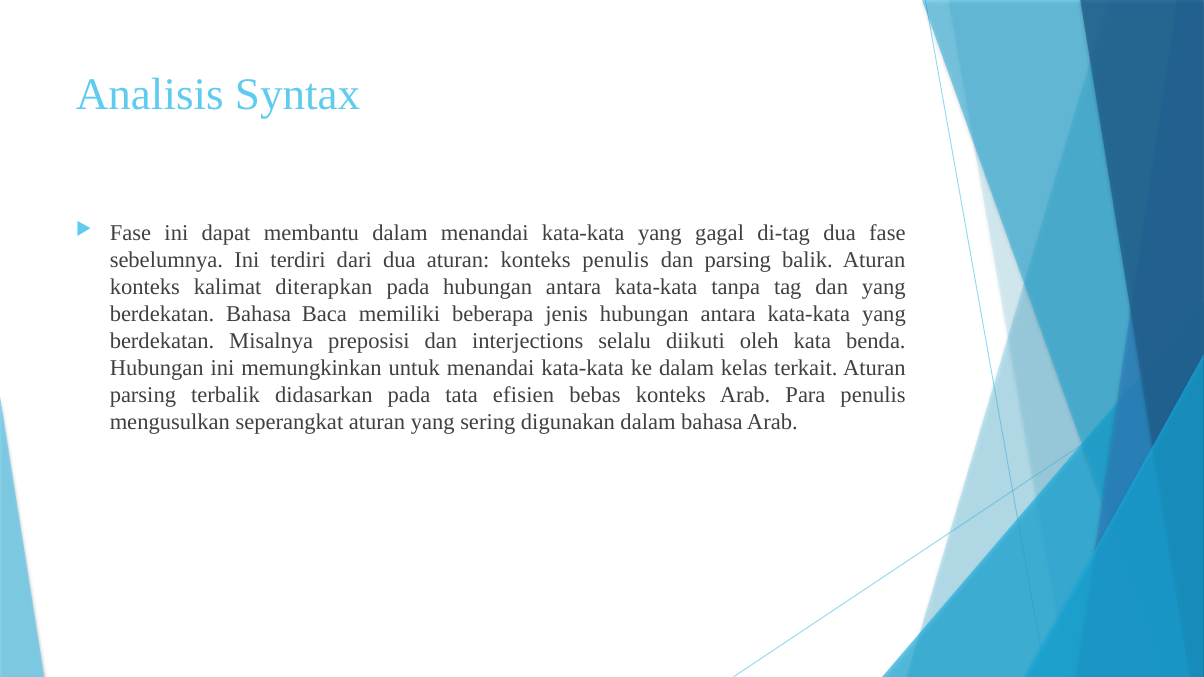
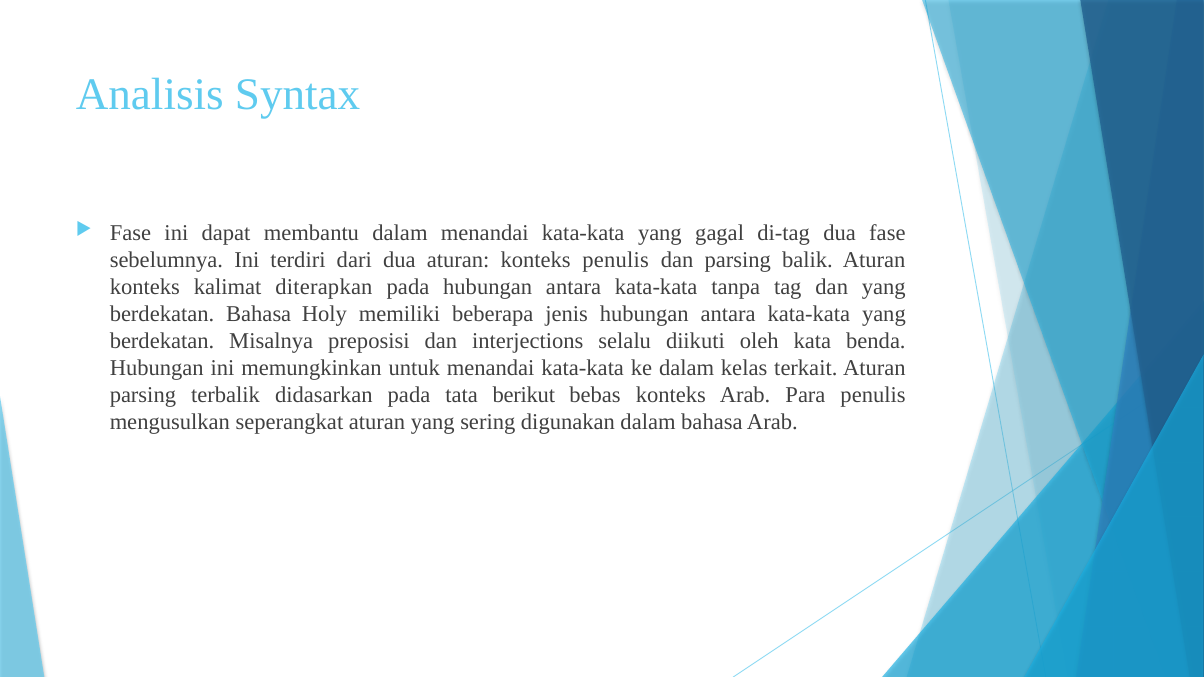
Baca: Baca -> Holy (324, 314)
efisien: efisien -> berikut (524, 396)
